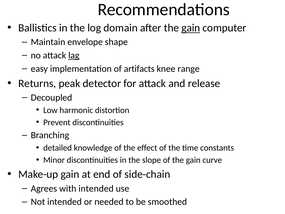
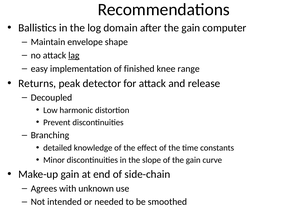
gain underline: present -> none (191, 28)
artifacts: artifacts -> finished (139, 69)
with intended: intended -> unknown (96, 188)
